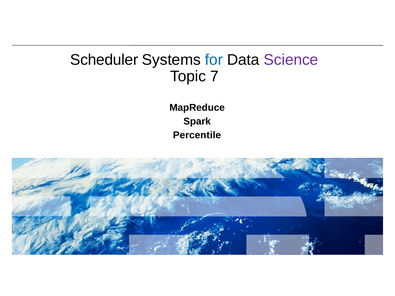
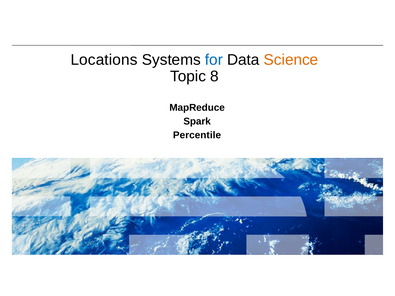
Scheduler: Scheduler -> Locations (104, 60)
Science colour: purple -> orange (291, 60)
7: 7 -> 8 (214, 76)
